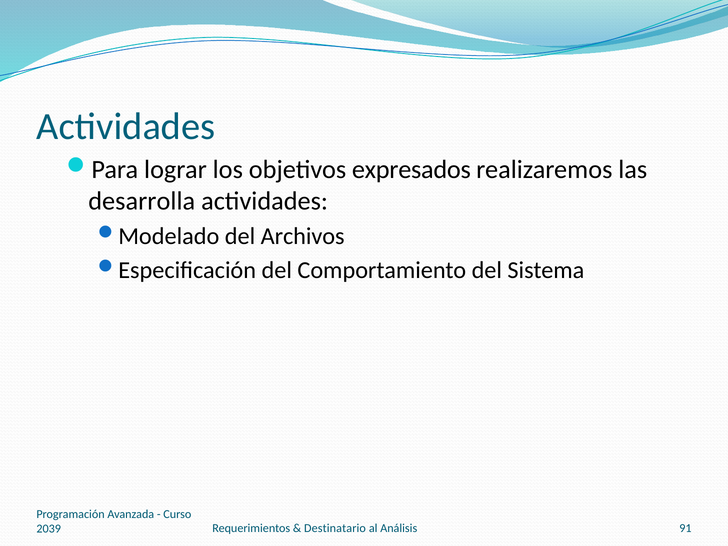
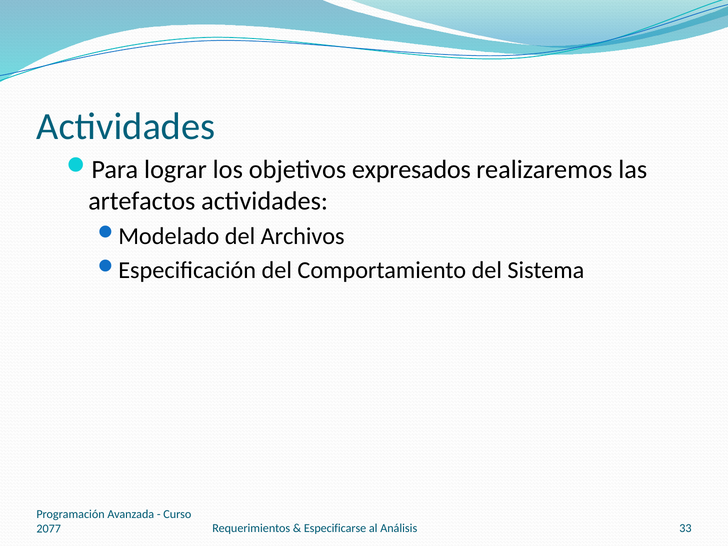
desarrolla: desarrolla -> artefactos (142, 201)
Destinatario: Destinatario -> Especificarse (335, 528)
91: 91 -> 33 (685, 528)
2039: 2039 -> 2077 (49, 529)
